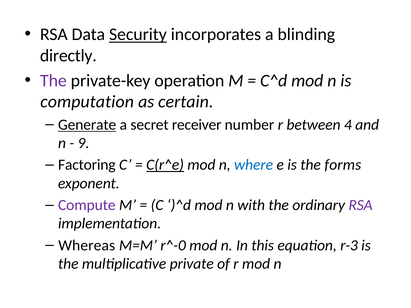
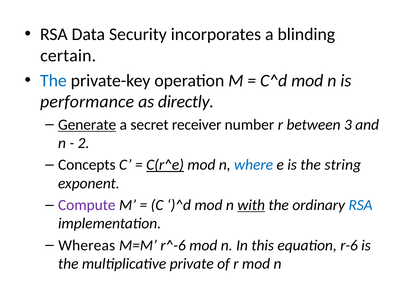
Security underline: present -> none (138, 34)
directly: directly -> certain (68, 56)
The colour: purple -> blue (53, 81)
computation: computation -> performance (87, 102)
certain: certain -> directly (186, 102)
4: 4 -> 3 (348, 125)
9: 9 -> 2 (83, 143)
Factoring: Factoring -> Concepts (87, 165)
forms: forms -> string (343, 165)
with underline: none -> present (251, 205)
RSA colour: purple -> blue (361, 205)
r^-0: r^-0 -> r^-6 (173, 245)
r-3: r-3 -> r-6 (349, 245)
